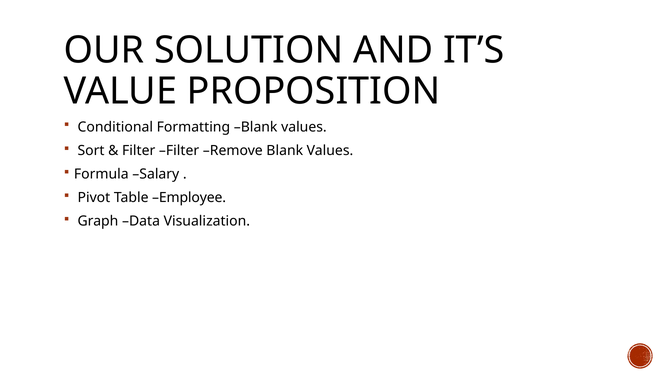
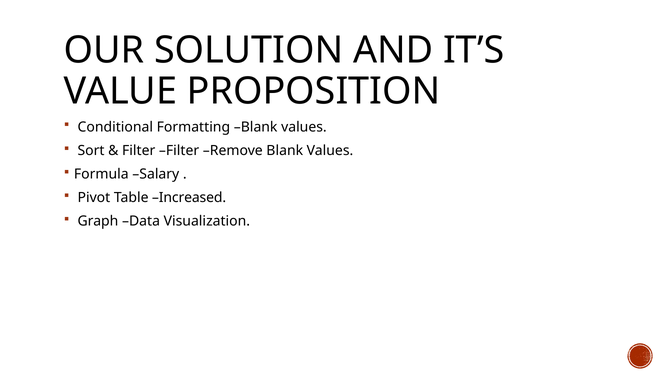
Employee: Employee -> Increased (189, 197)
